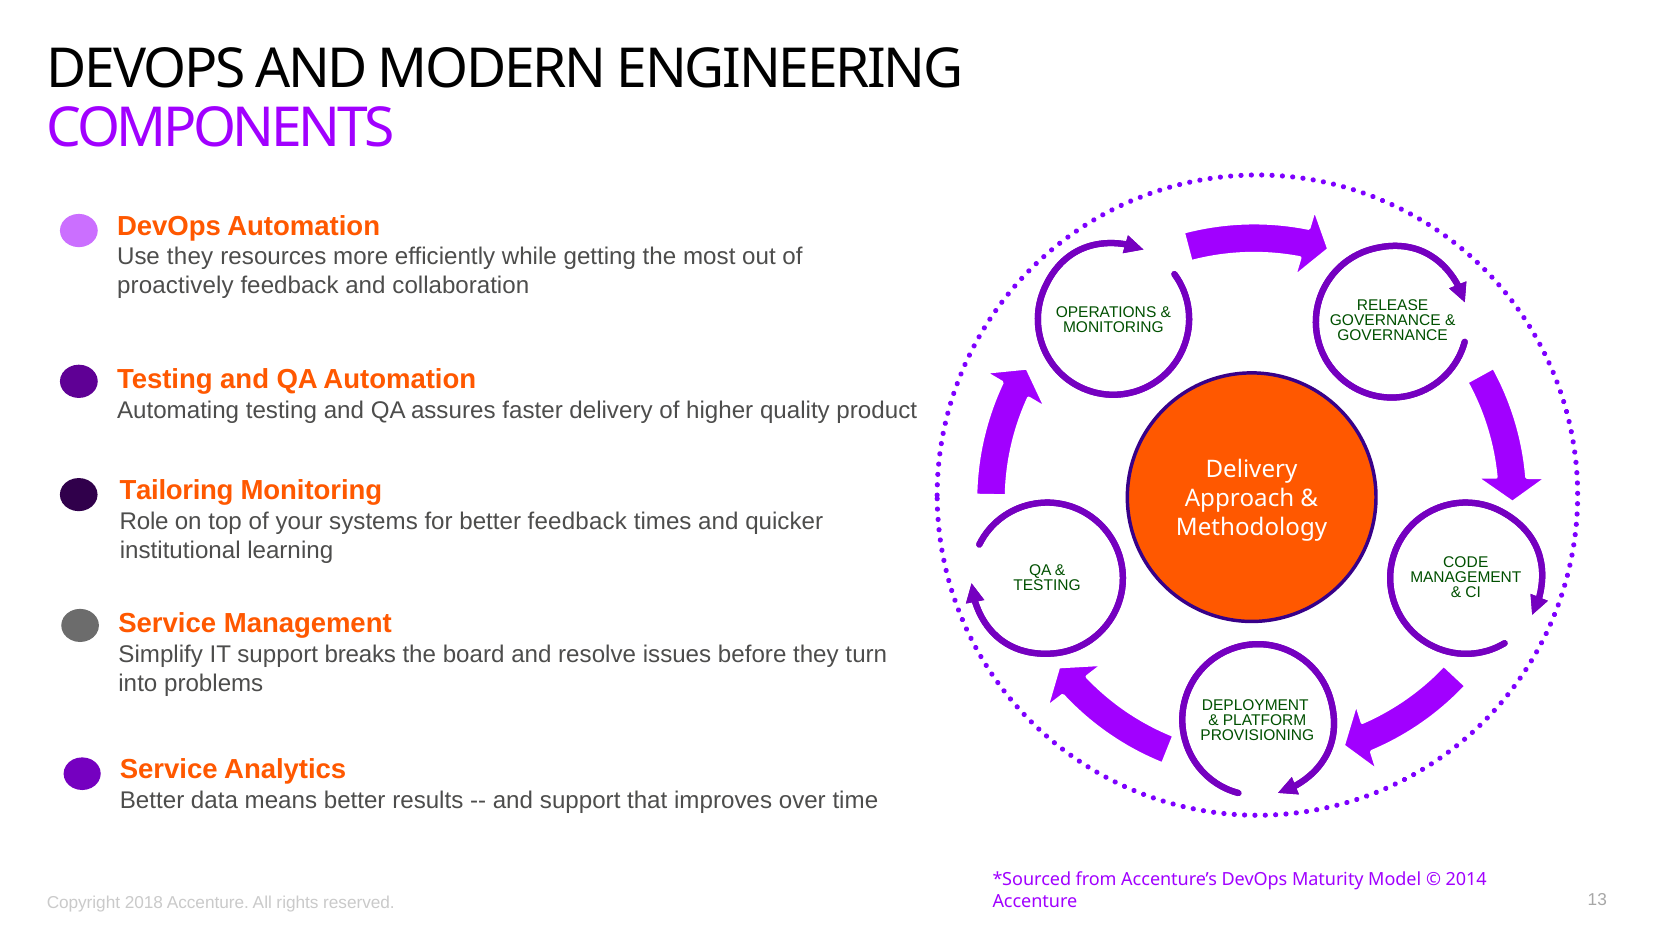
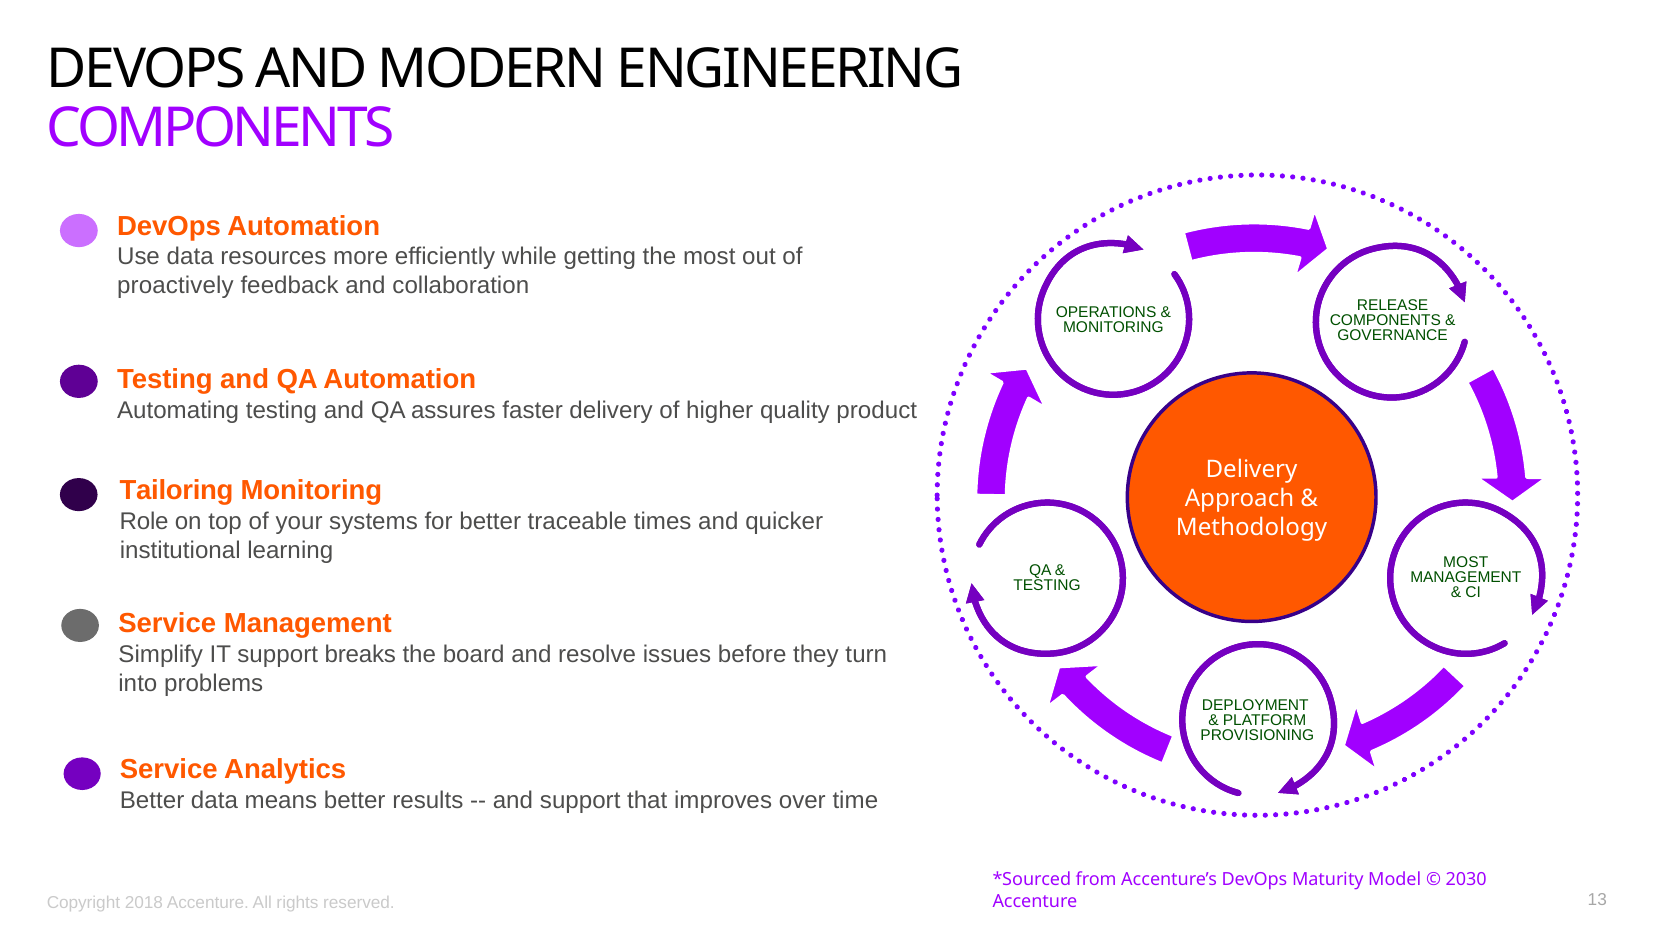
Use they: they -> data (190, 257)
GOVERNANCE: GOVERNANCE -> COMPONENTS (1385, 320)
better feedback: feedback -> traceable (577, 522)
CODE: CODE -> MOST (1466, 563)
2014: 2014 -> 2030 (1466, 880)
